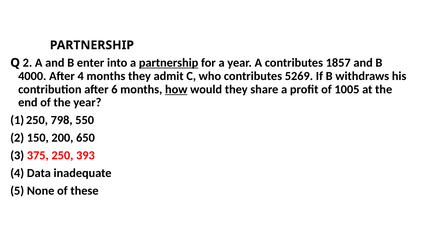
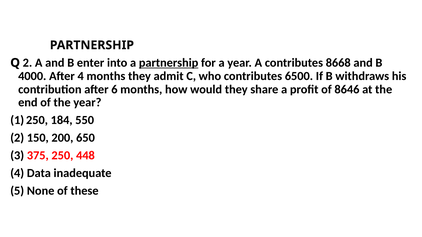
1857: 1857 -> 8668 (338, 63)
5269: 5269 -> 6500 (299, 76)
how underline: present -> none (176, 89)
1005: 1005 -> 8646 (347, 89)
798: 798 -> 184 (62, 120)
393: 393 -> 448 (85, 156)
